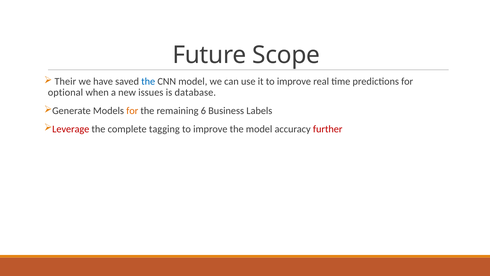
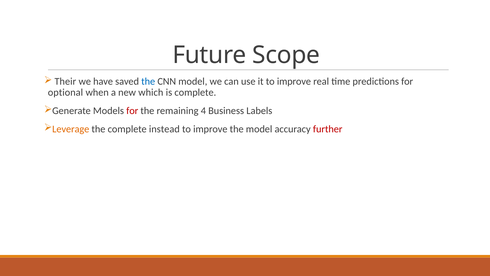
issues: issues -> which (151, 92)
is database: database -> complete (195, 92)
for colour: orange -> red (132, 111)
6: 6 -> 4 (203, 111)
Leverage colour: red -> orange (71, 129)
tagging: tagging -> instead (164, 129)
